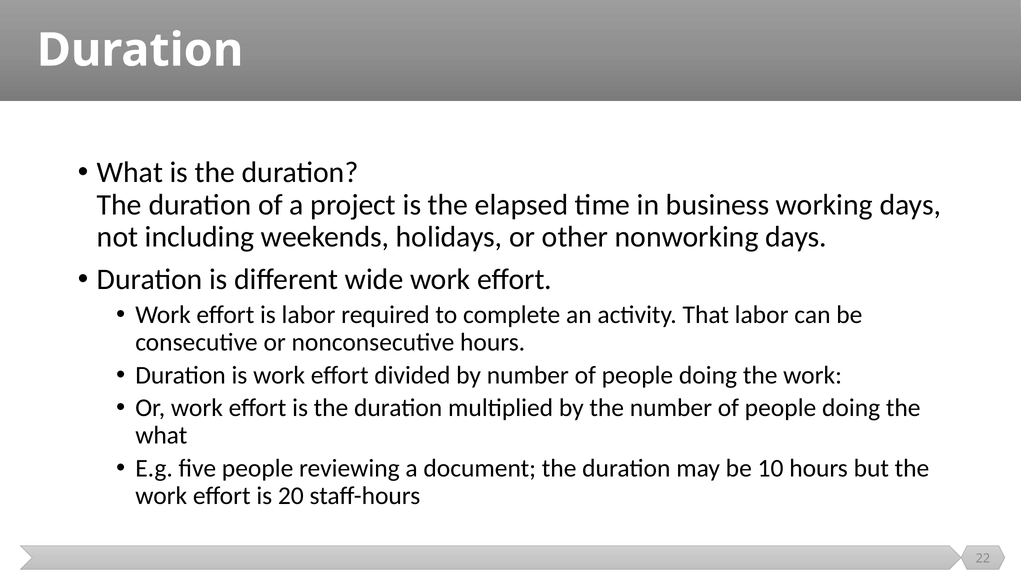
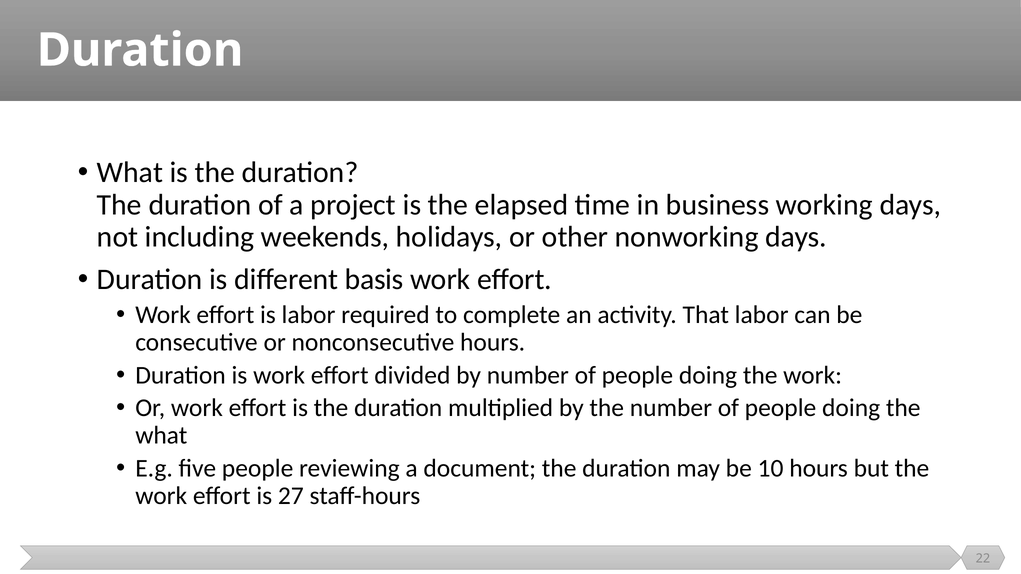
wide: wide -> basis (374, 280)
20: 20 -> 27 (291, 496)
